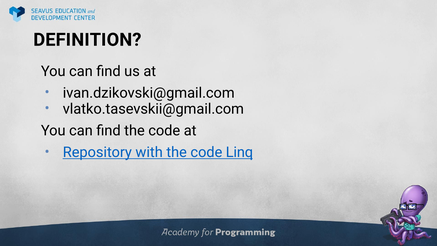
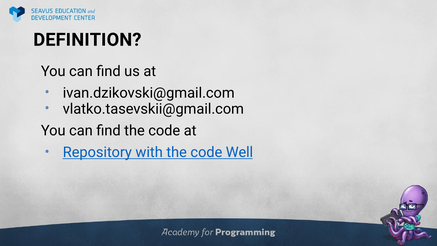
Linq: Linq -> Well (239, 152)
